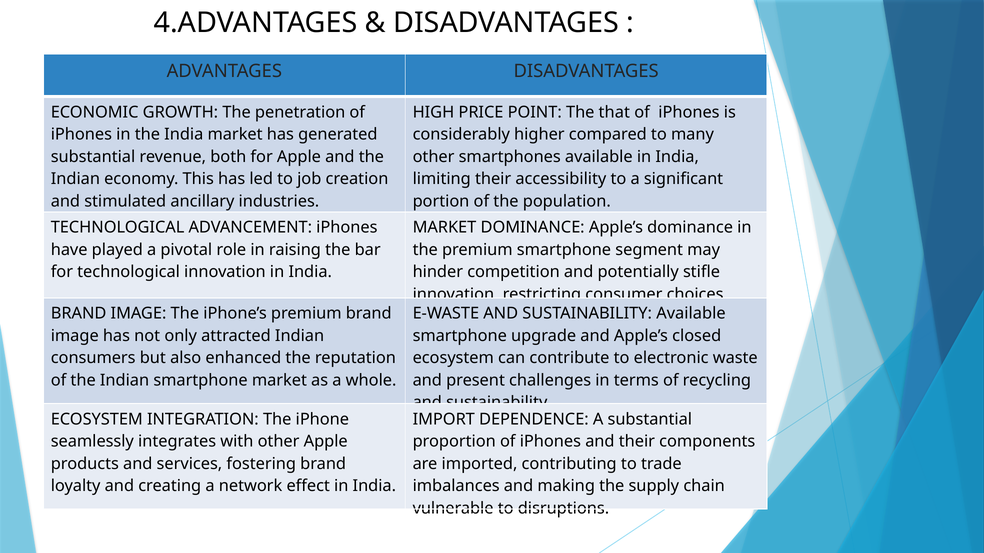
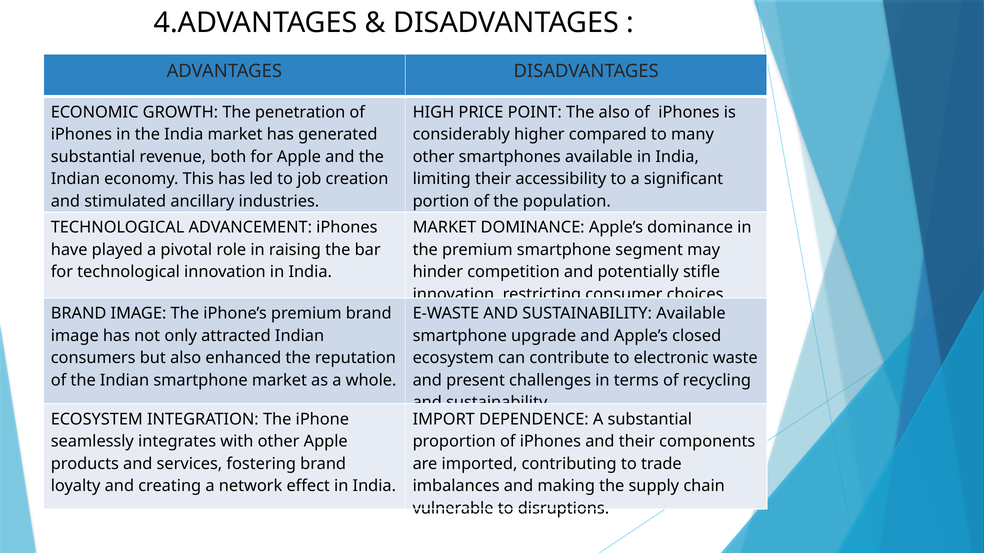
The that: that -> also (614, 112)
